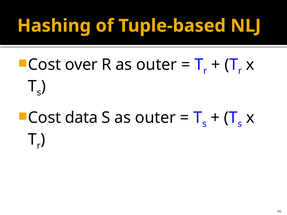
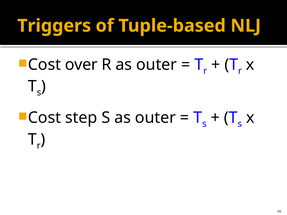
Hashing: Hashing -> Triggers (54, 26)
data: data -> step (81, 118)
